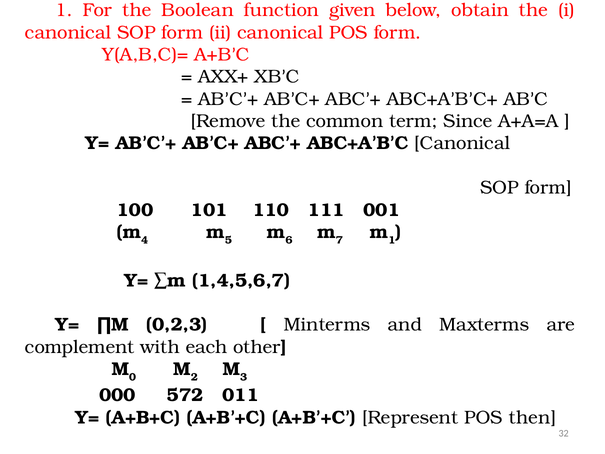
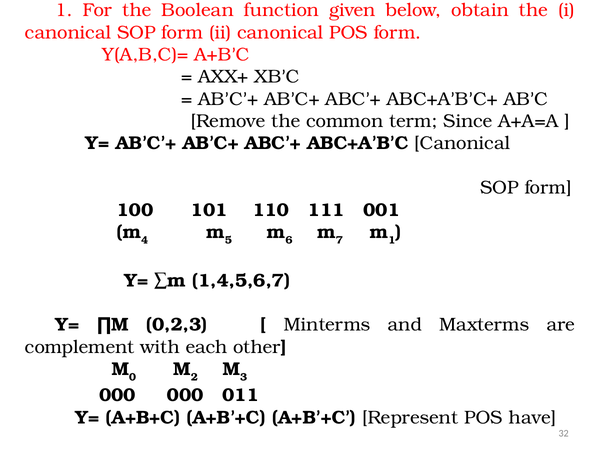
000 572: 572 -> 000 (185, 395)
then: then -> have (533, 417)
